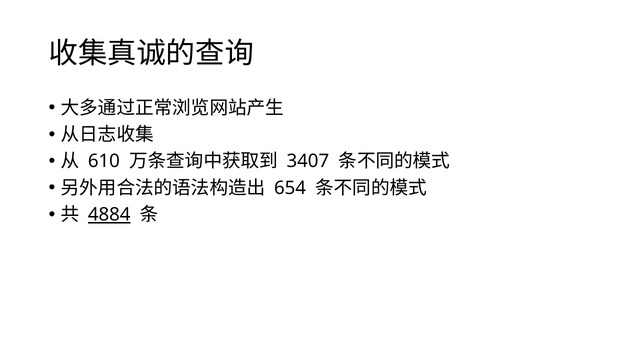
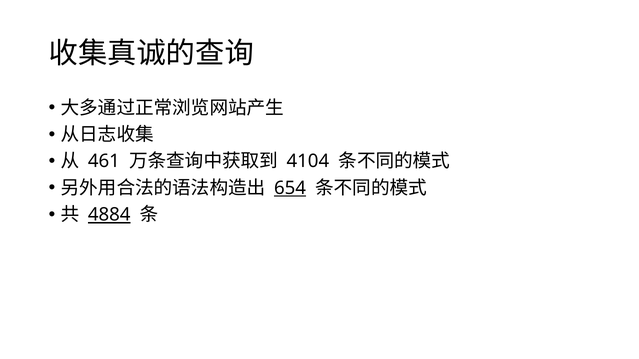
610: 610 -> 461 (104, 162)
3407: 3407 -> 4104 (308, 162)
654 underline: none -> present (290, 188)
